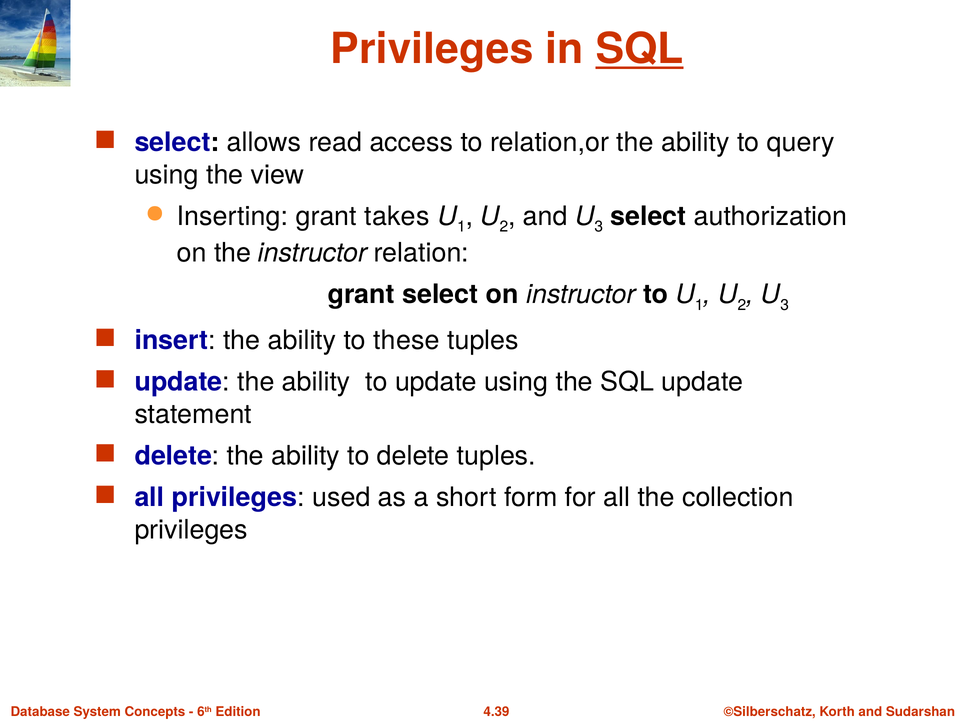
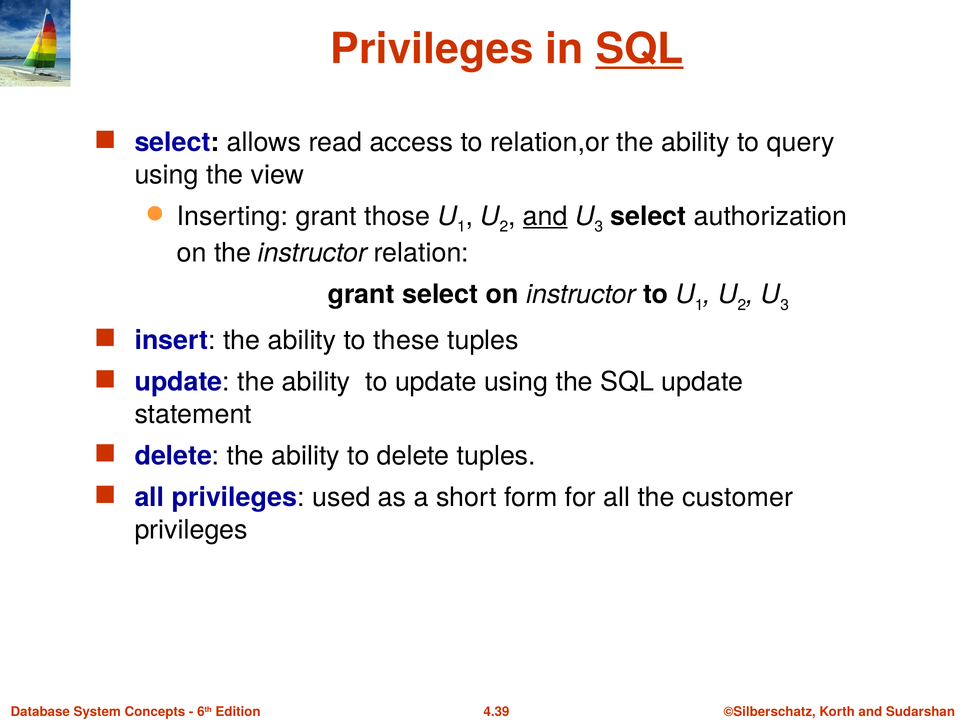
takes: takes -> those (397, 216)
and underline: none -> present (545, 216)
collection: collection -> customer (738, 497)
